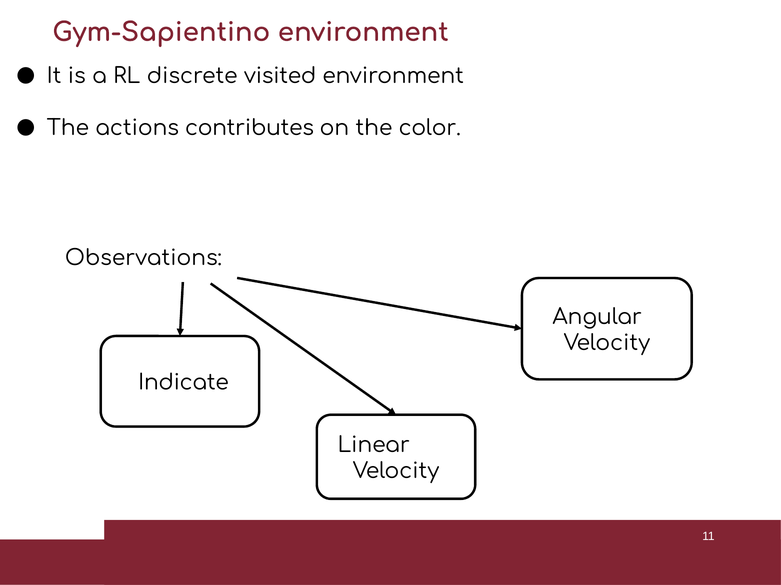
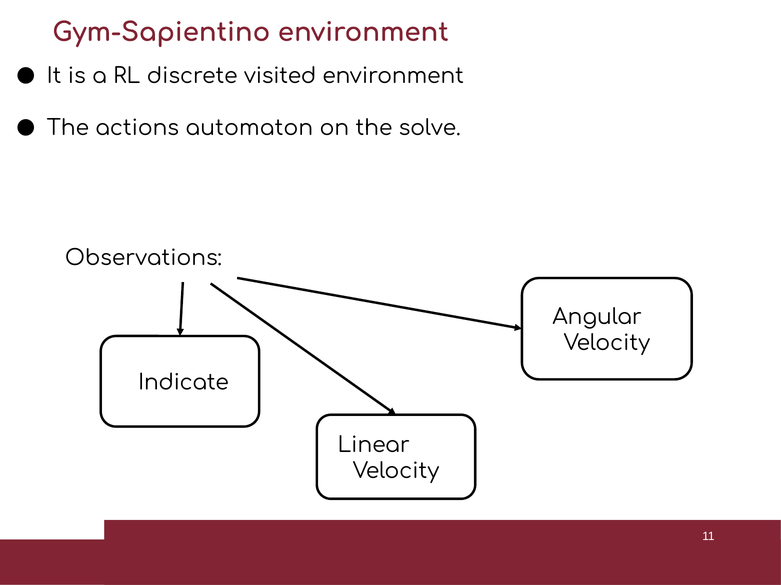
contributes: contributes -> automaton (249, 128)
color: color -> solve (430, 128)
